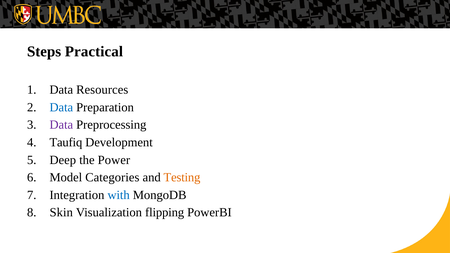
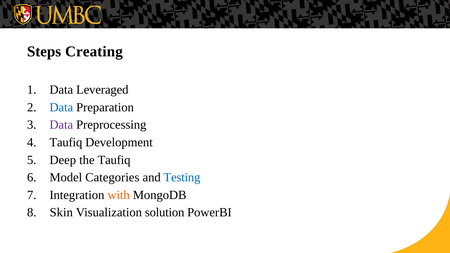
Practical: Practical -> Creating (94, 51)
Resources: Resources -> Leveraged (102, 90)
the Power: Power -> Taufiq (114, 160)
Testing colour: orange -> blue (182, 178)
with colour: blue -> orange (119, 195)
flipping: flipping -> solution (165, 213)
